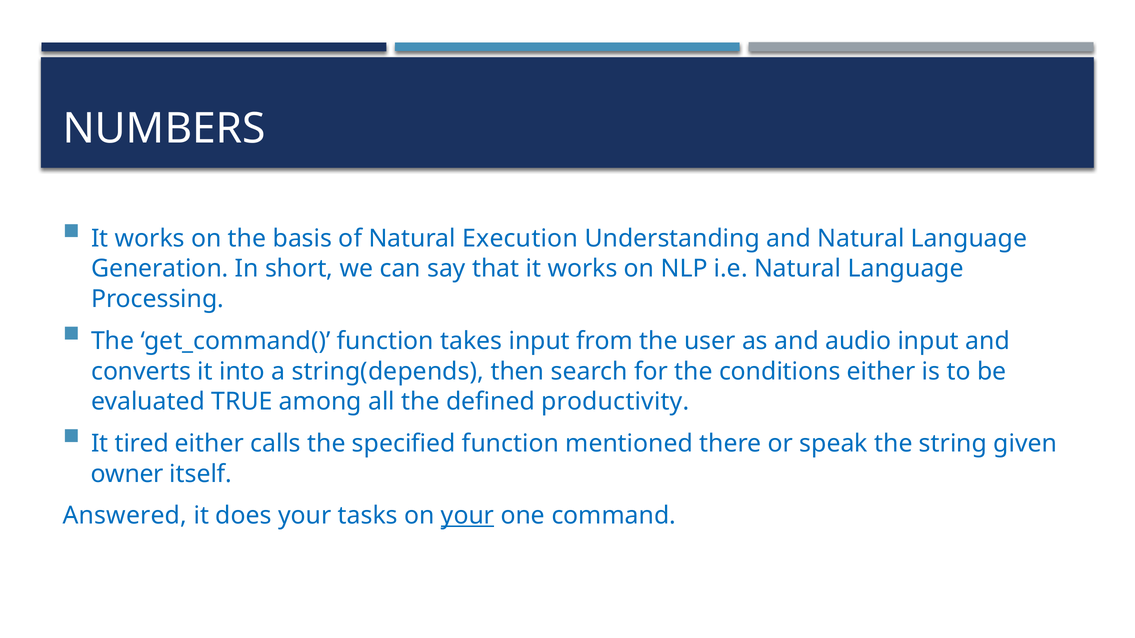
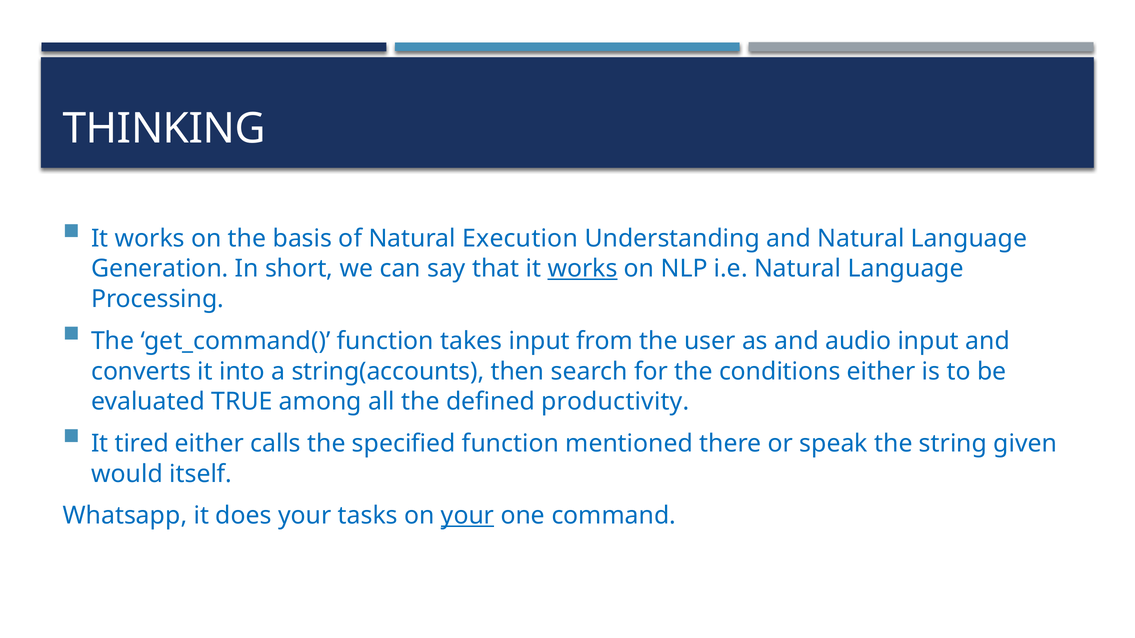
NUMBERS: NUMBERS -> THINKING (164, 129)
works underline: none -> present (582, 269)
string(depends: string(depends -> string(accounts (388, 372)
owner: owner -> would (127, 474)
Answered: Answered -> Whatsapp (125, 516)
